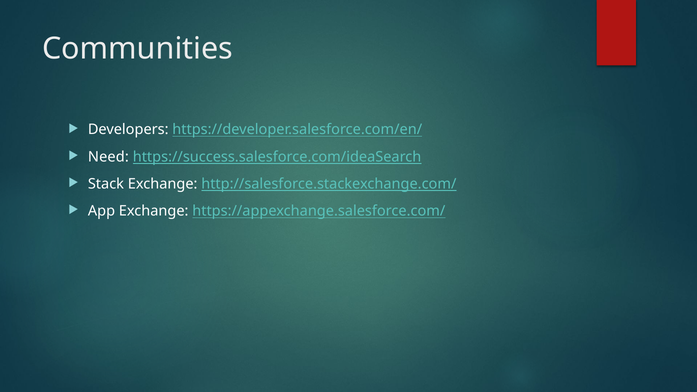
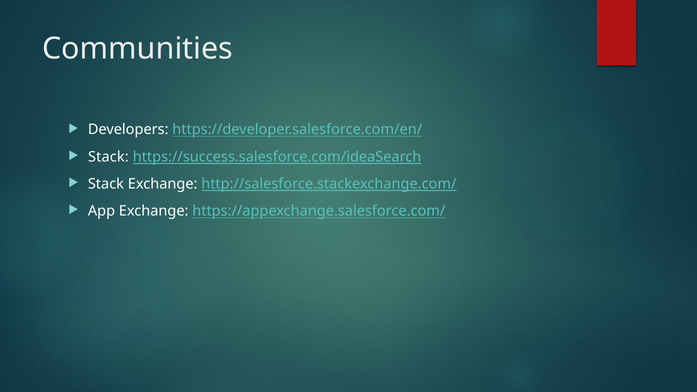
Need: Need -> Stack (108, 157)
